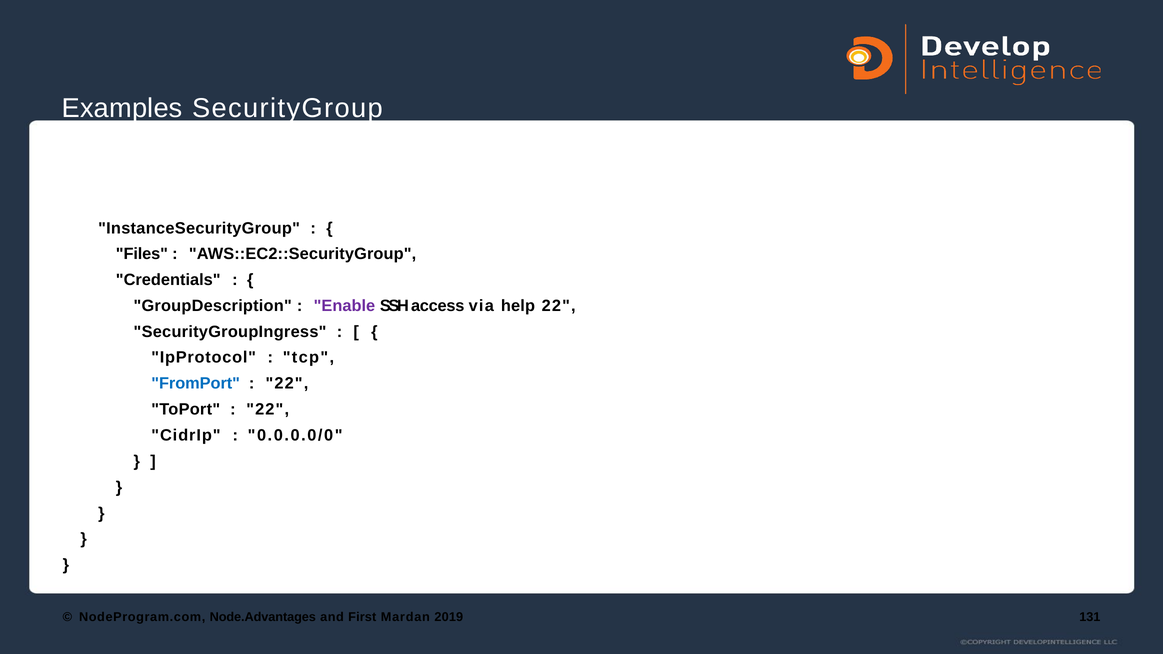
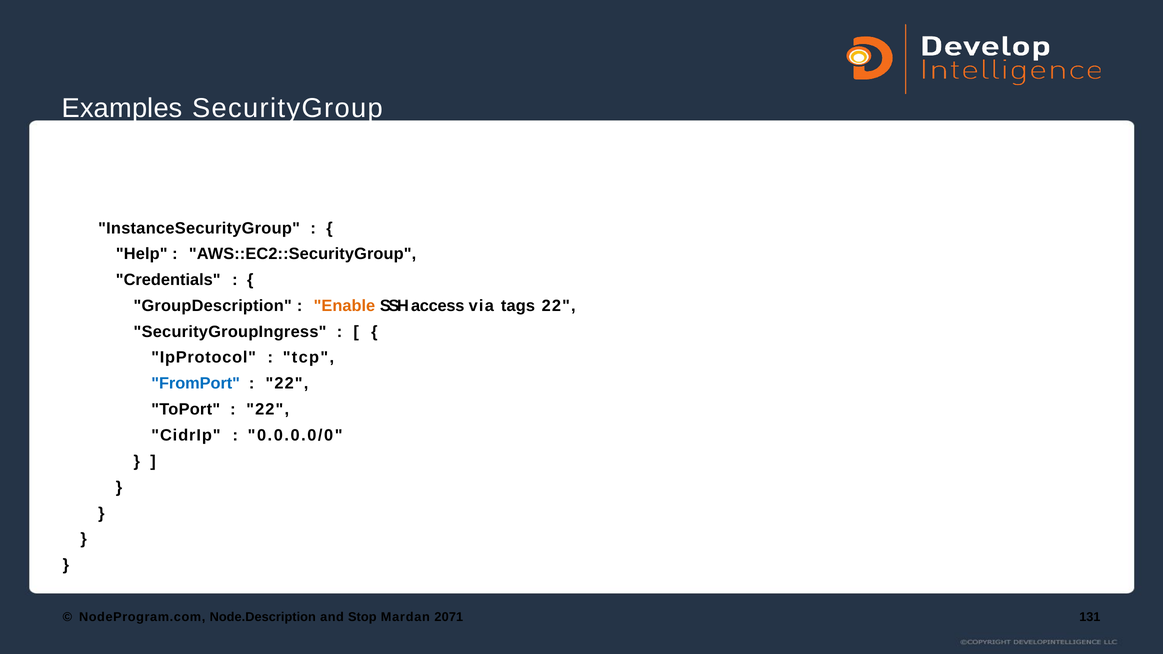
Files: Files -> Help (142, 254)
Enable colour: purple -> orange (344, 306)
help: help -> tags (518, 306)
Node.Advantages: Node.Advantages -> Node.Description (263, 617)
First: First -> Stop (362, 617)
2019: 2019 -> 2071 (449, 617)
